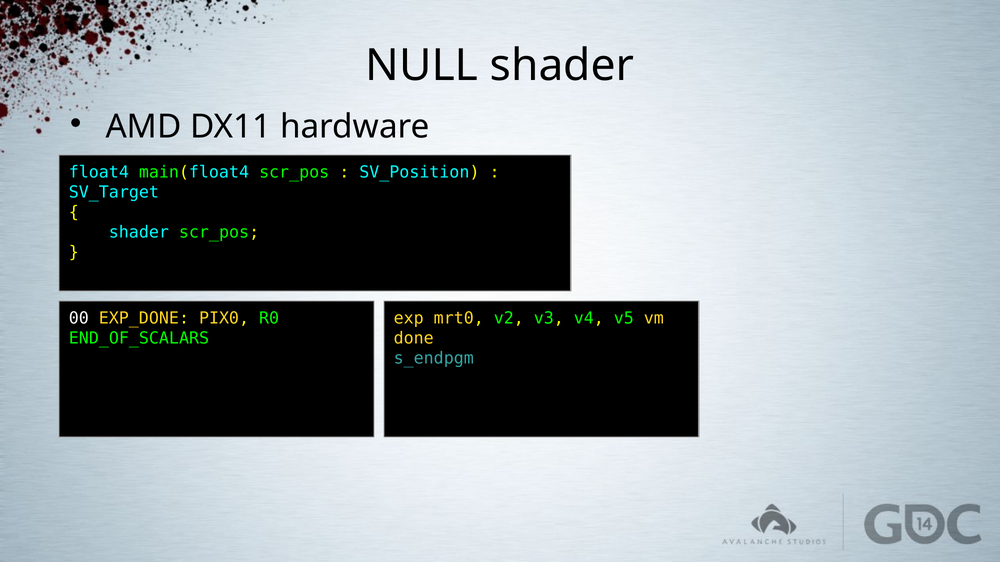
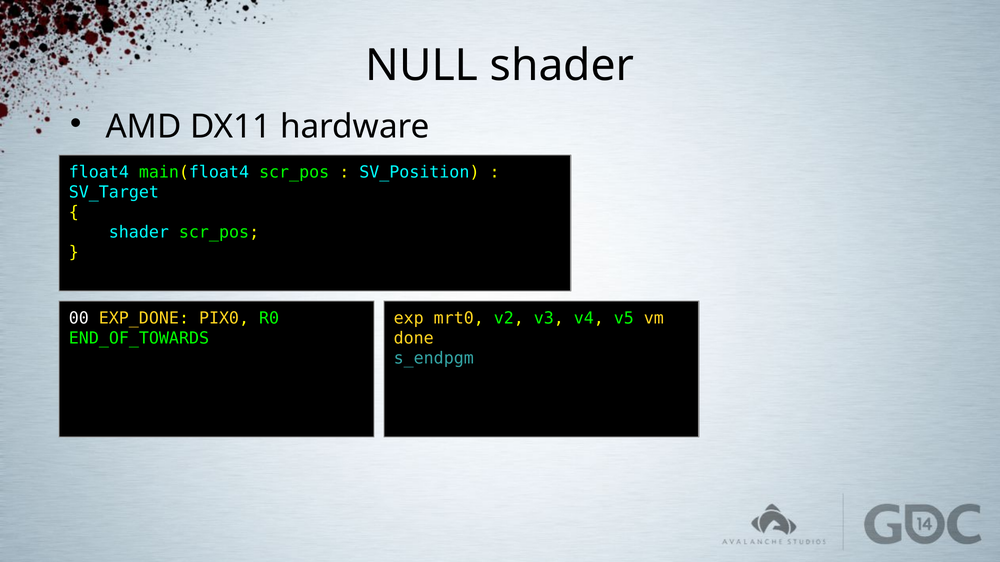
END_OF_SCALARS: END_OF_SCALARS -> END_OF_TOWARDS (139, 339)
